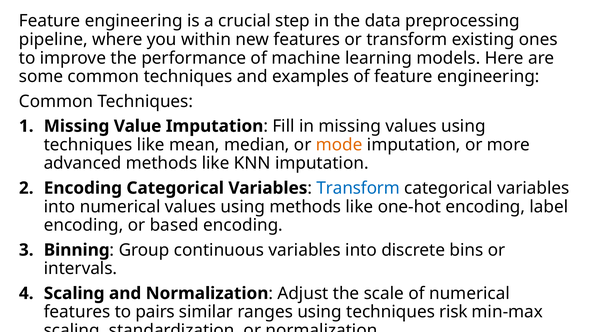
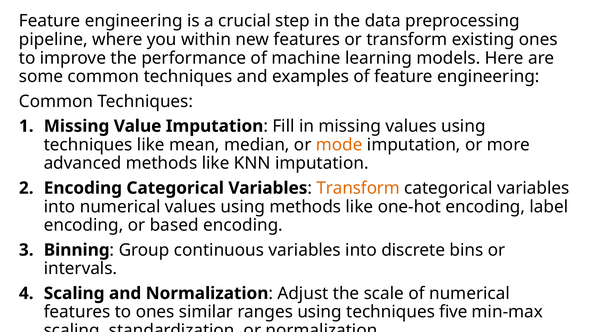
Transform colour: blue -> orange (358, 188)
to pairs: pairs -> ones (155, 311)
risk: risk -> five (453, 311)
